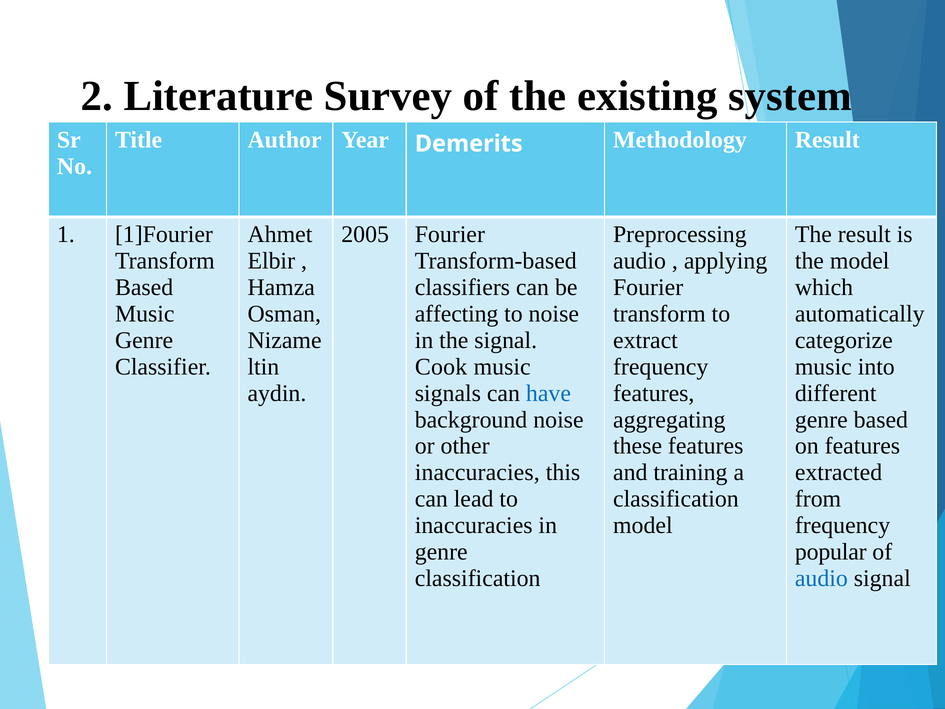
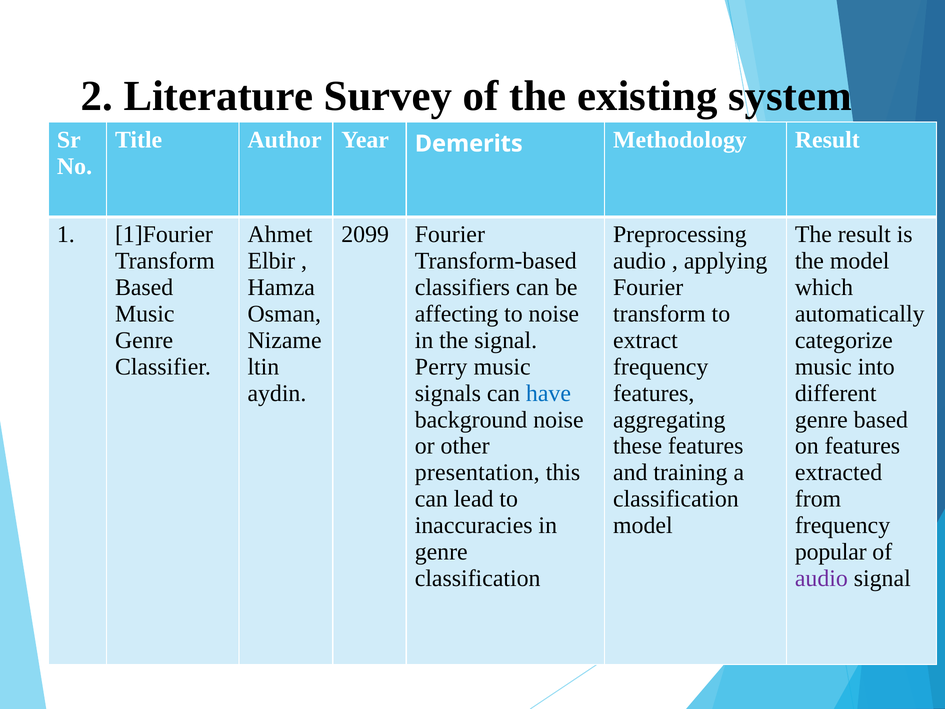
2005: 2005 -> 2099 (365, 234)
Cook: Cook -> Perry (441, 367)
inaccuracies: inaccuracies -> presentation (477, 472)
audio colour: blue -> purple (821, 578)
